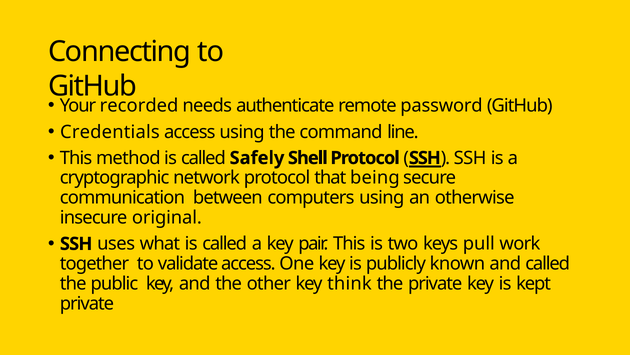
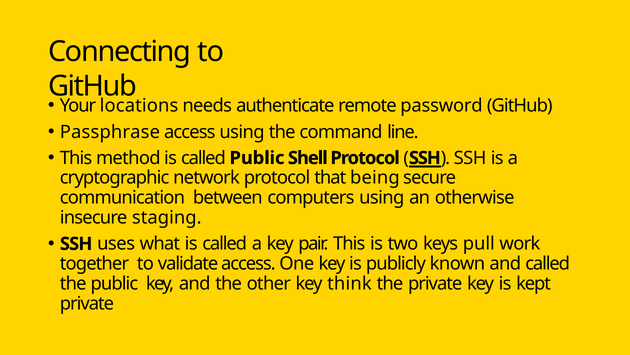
recorded: recorded -> locations (139, 106)
Credentials: Credentials -> Passphrase (110, 132)
called Safely: Safely -> Public (257, 158)
original: original -> staging (167, 217)
